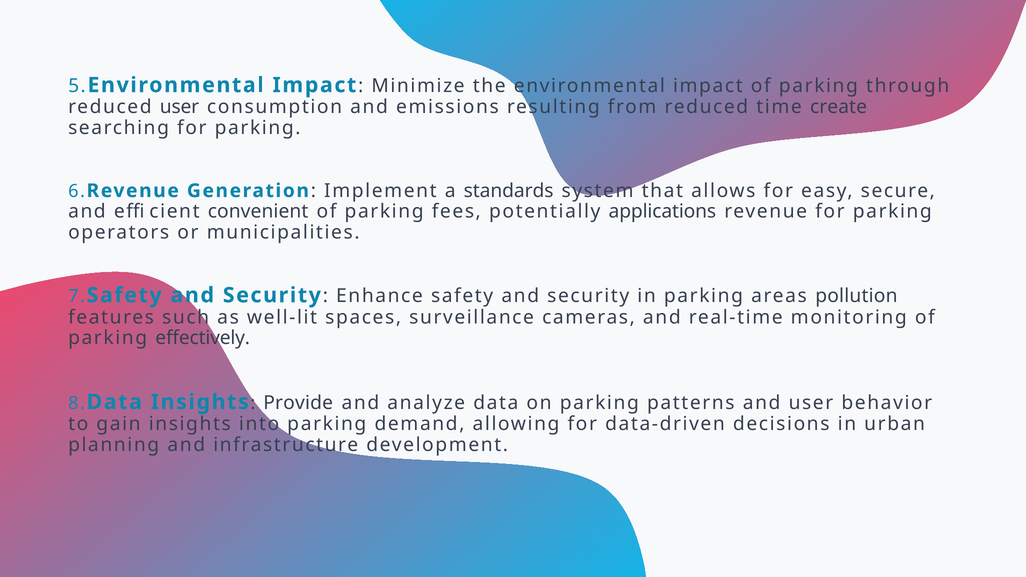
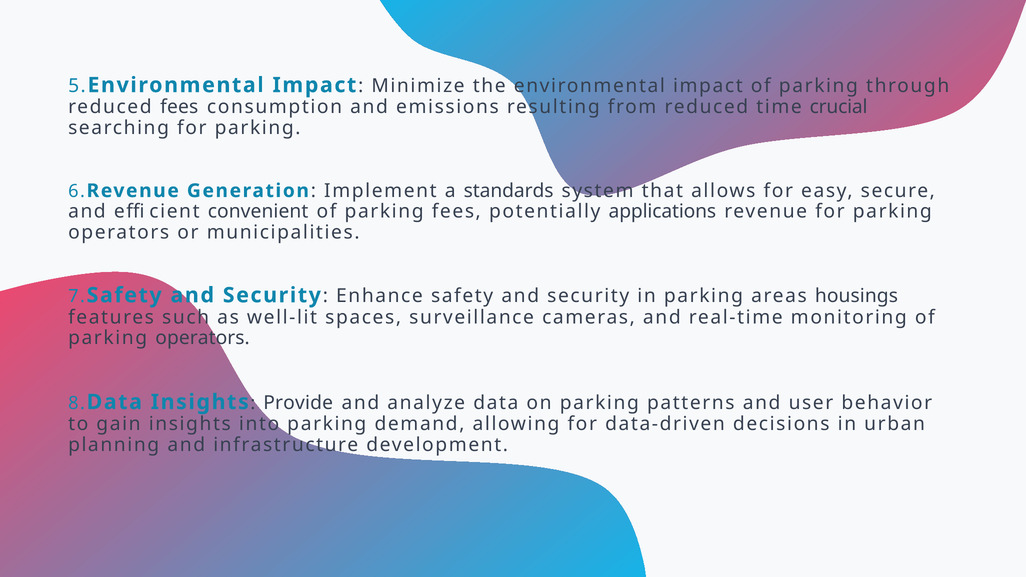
reduced user: user -> fees (179, 107)
create: create -> crucial (839, 107)
pollution: pollution -> housings (856, 296)
effectively: effectively -> operators (203, 338)
